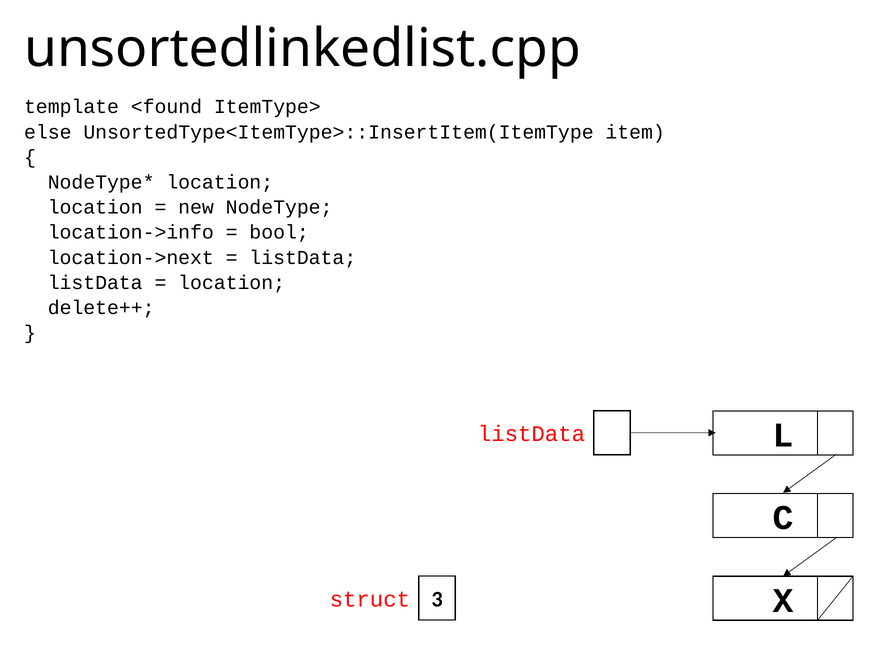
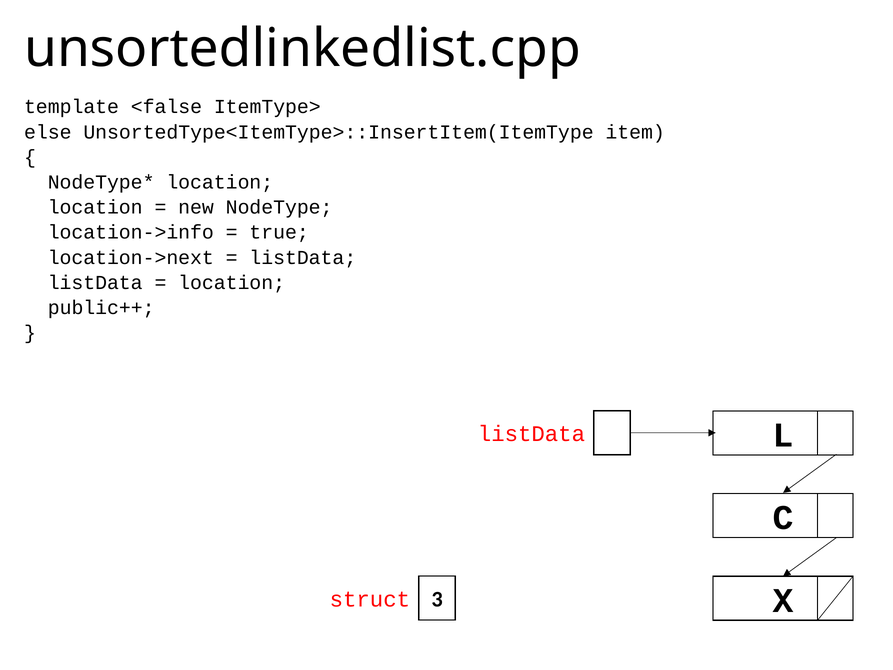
<found: <found -> <false (166, 107)
bool: bool -> true (279, 232)
delete++: delete++ -> public++ (101, 308)
